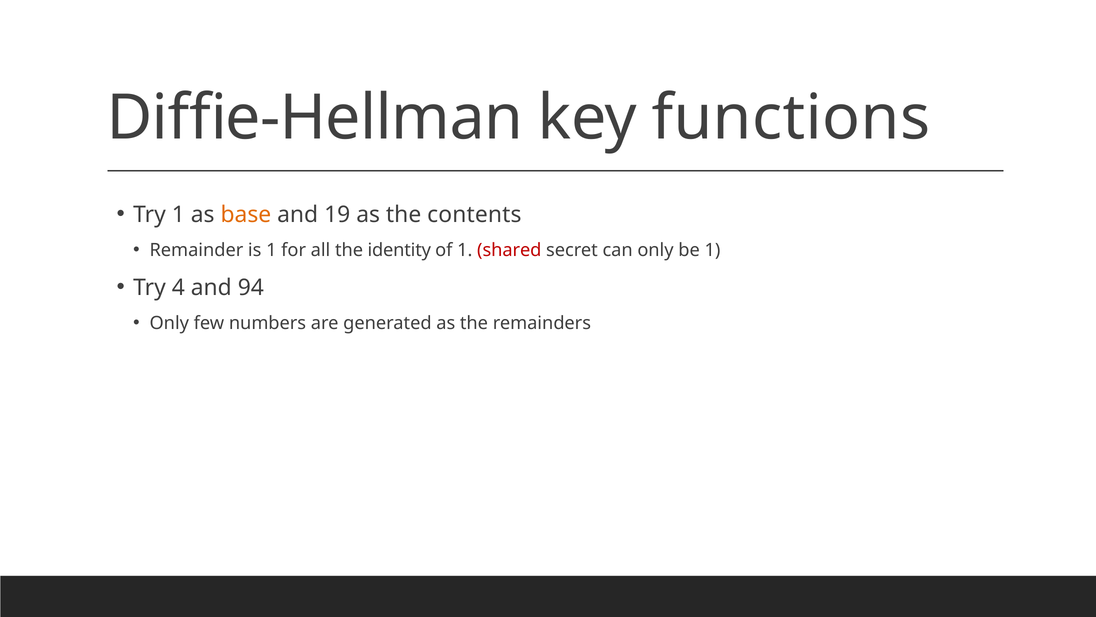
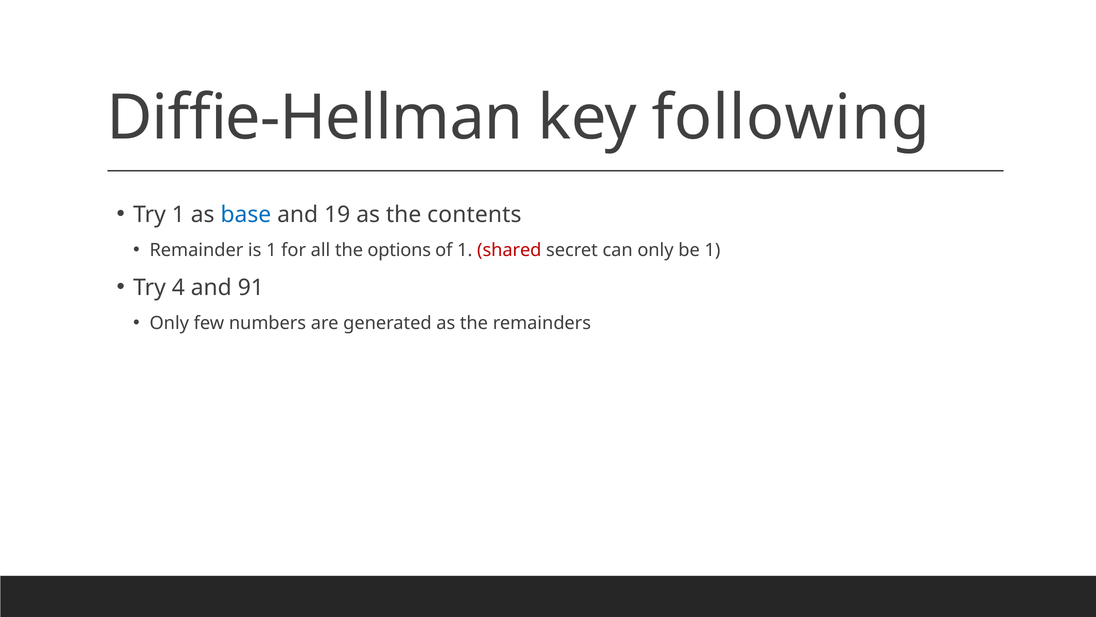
functions: functions -> following (791, 118)
base colour: orange -> blue (246, 214)
identity: identity -> options (399, 250)
94: 94 -> 91 (251, 287)
